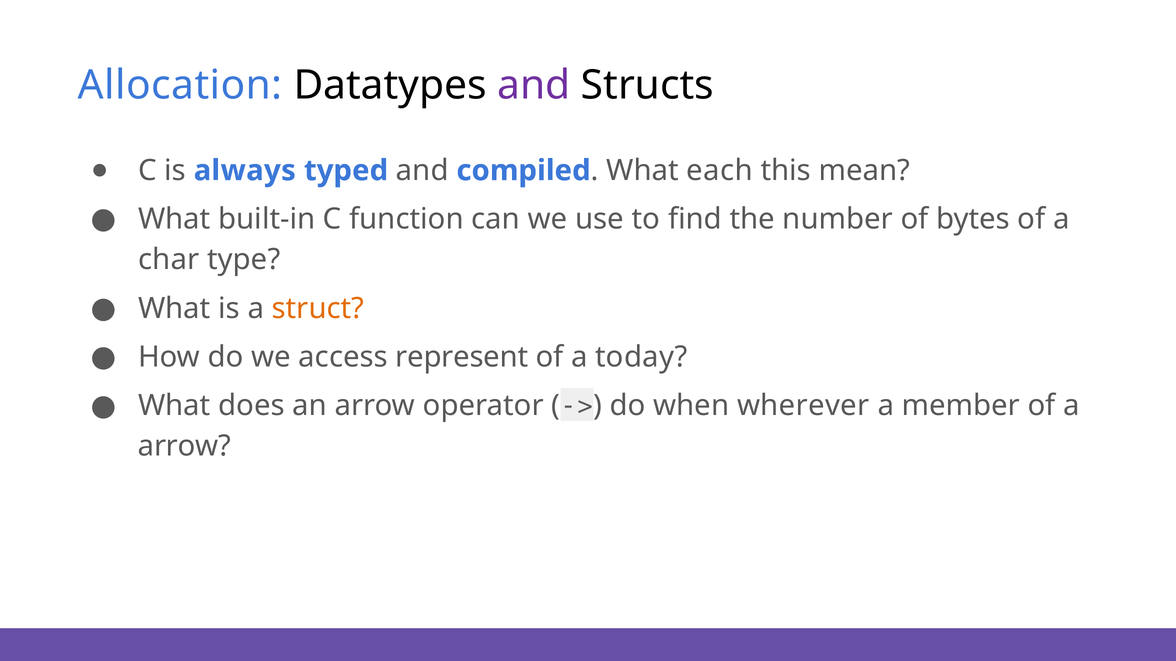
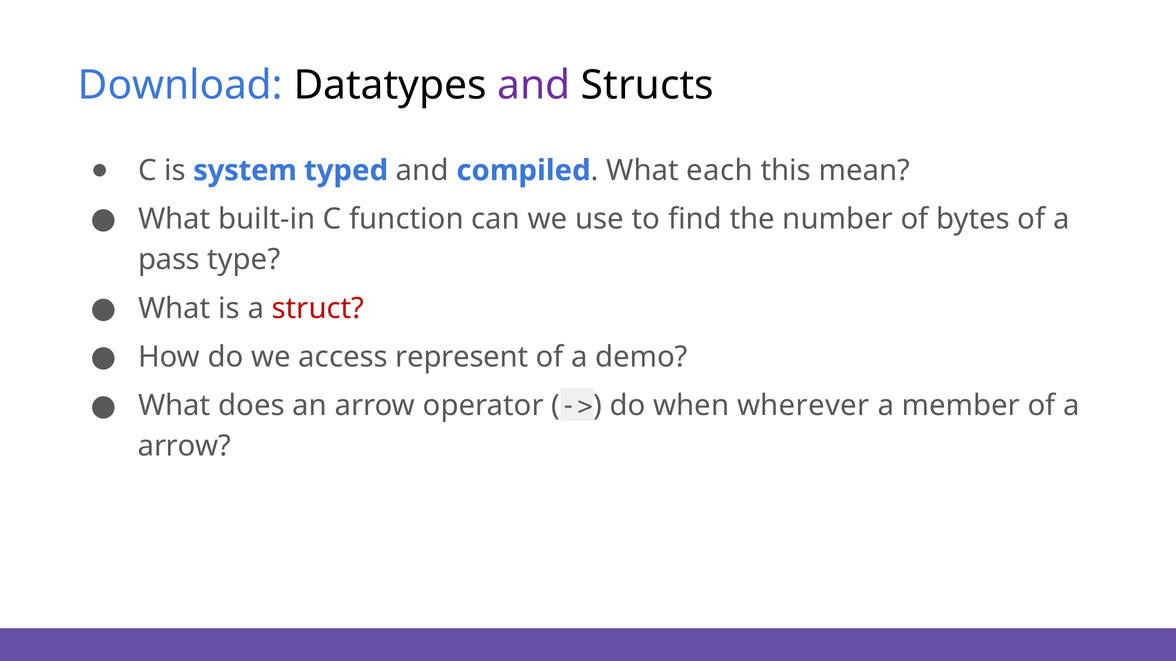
Allocation: Allocation -> Download (180, 85)
always: always -> system (245, 171)
char: char -> pass (169, 260)
struct colour: orange -> red (318, 309)
today: today -> demo (641, 357)
